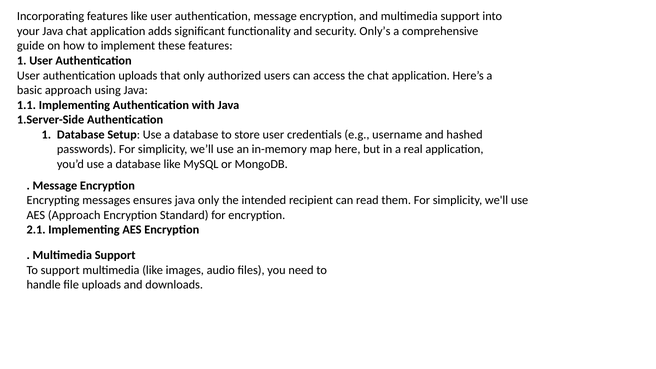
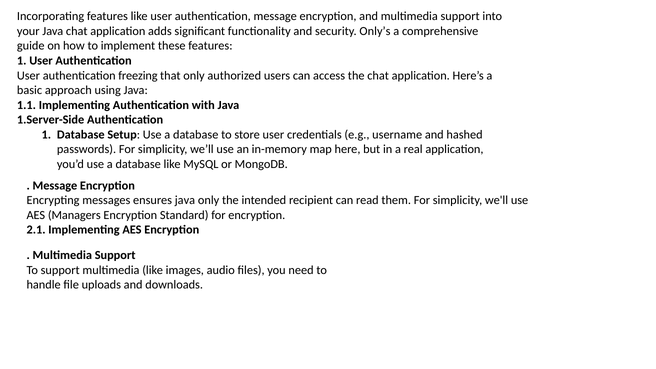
authentication uploads: uploads -> freezing (138, 75)
AES Approach: Approach -> Managers (74, 215)
